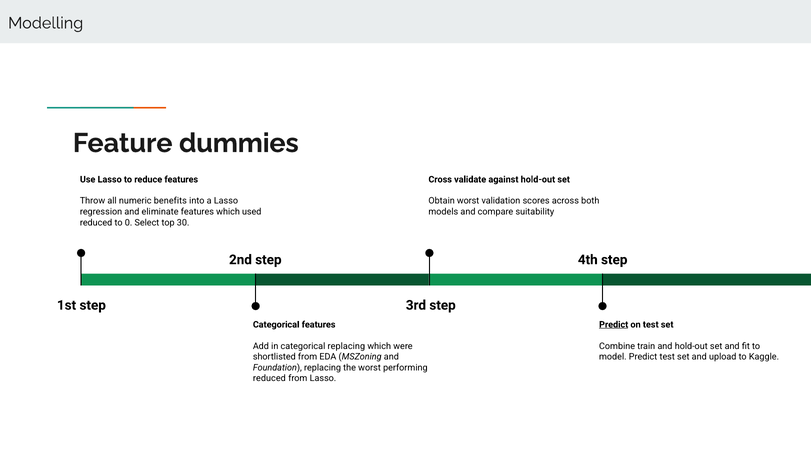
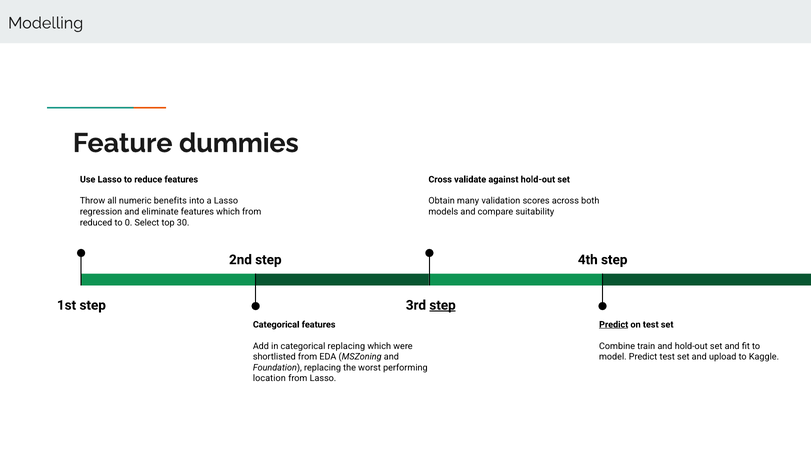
Obtain worst: worst -> many (468, 201)
which used: used -> from (252, 212)
step underline: none -> present (443, 305)
reduced: reduced -> location (269, 379)
